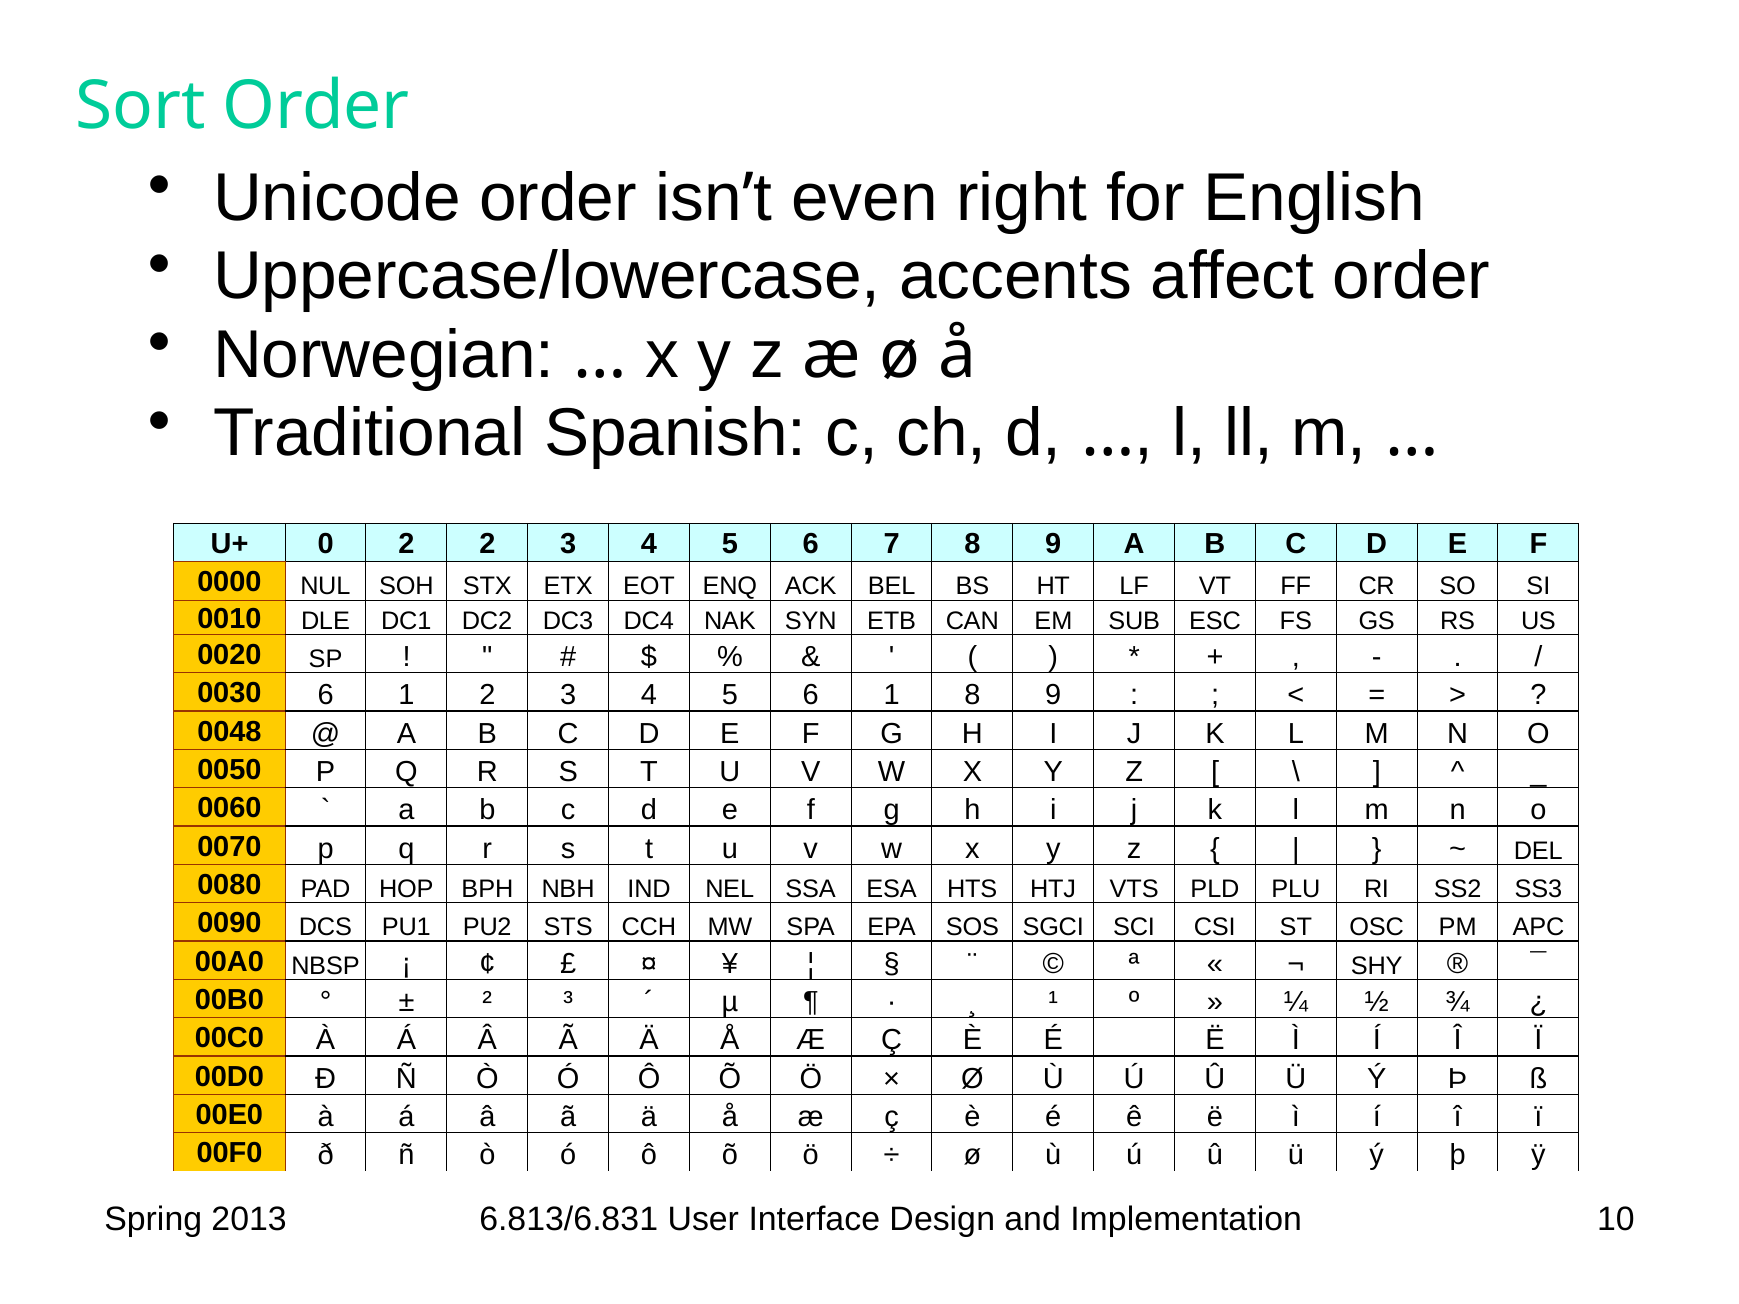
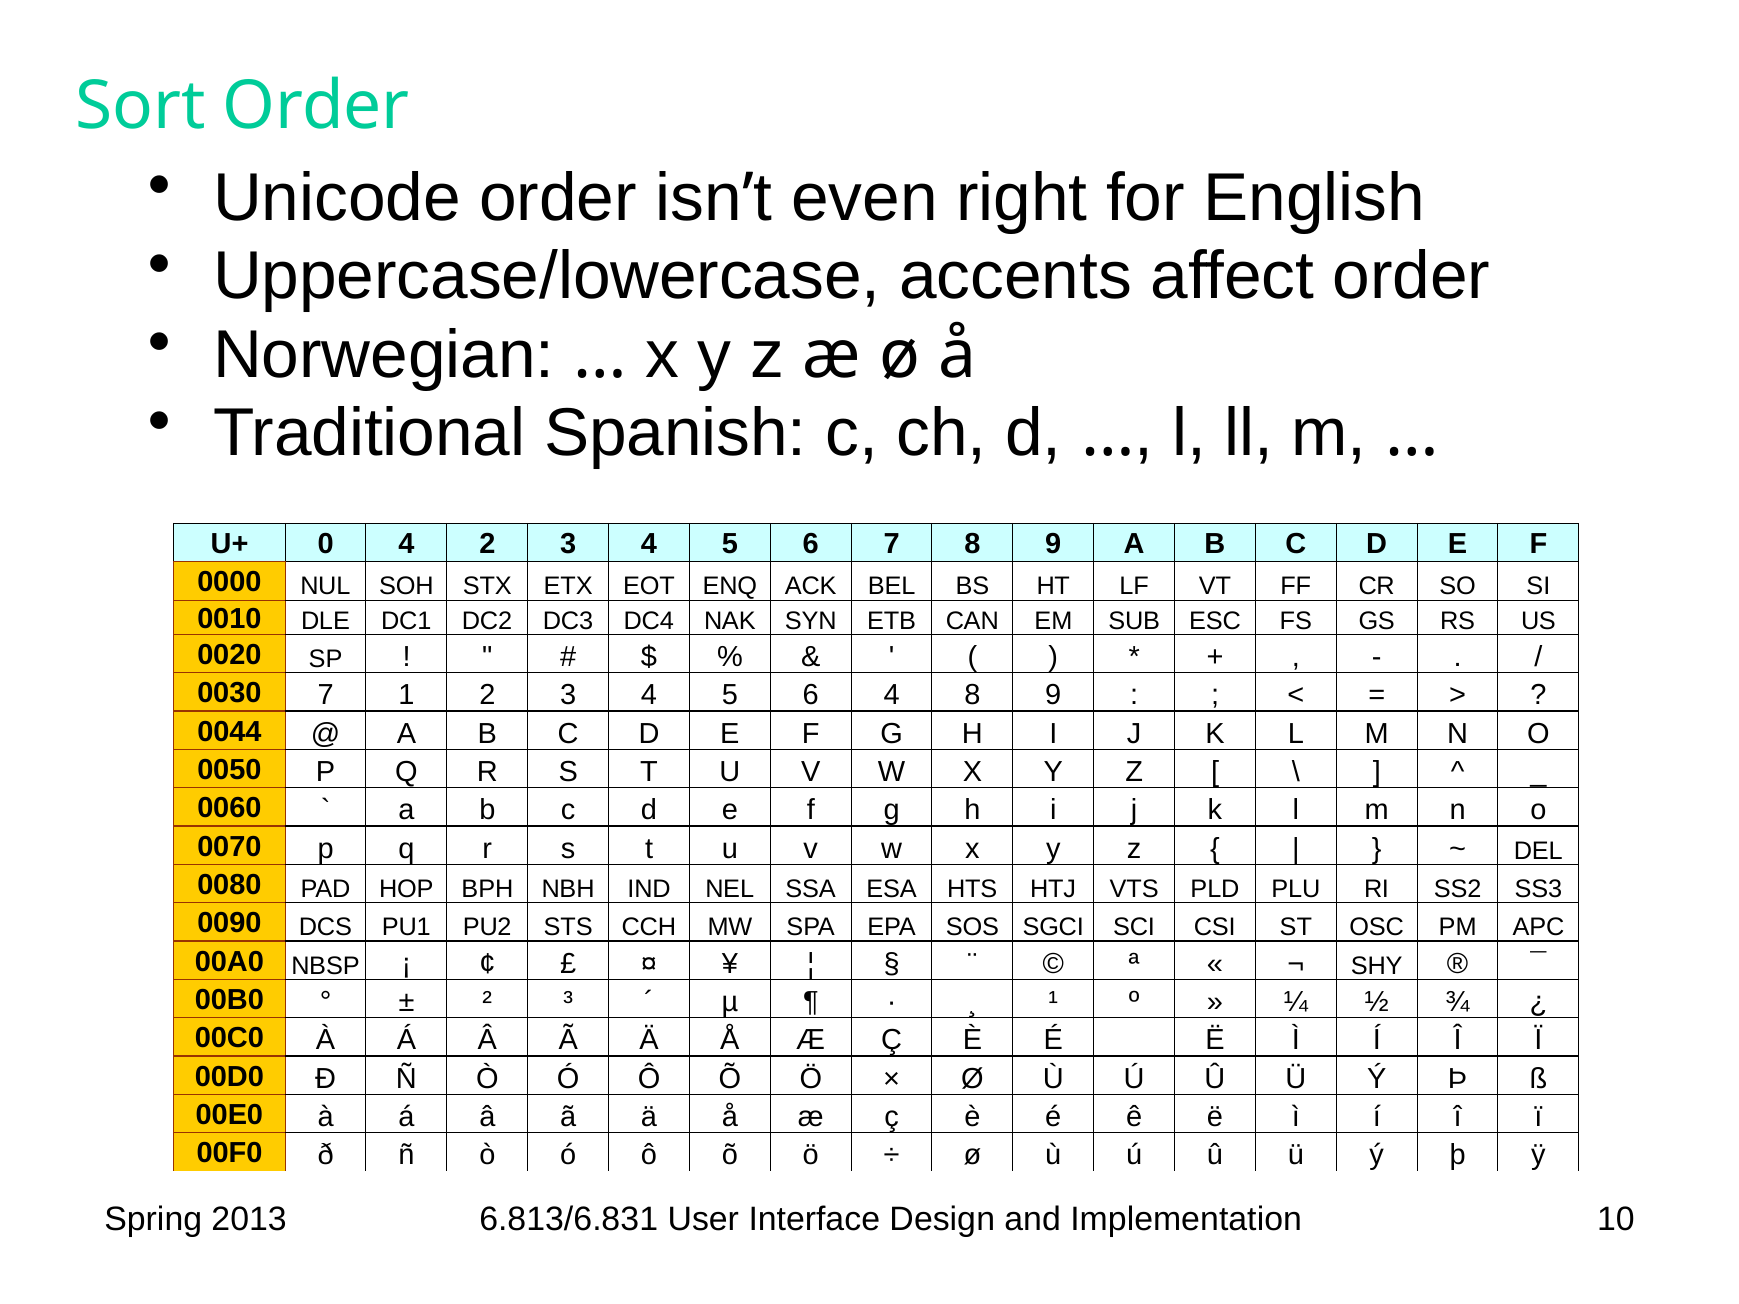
0 2: 2 -> 4 (406, 544)
0030 6: 6 -> 7 (326, 695)
5 6 1: 1 -> 4 (892, 695)
0048: 0048 -> 0044 (229, 732)
